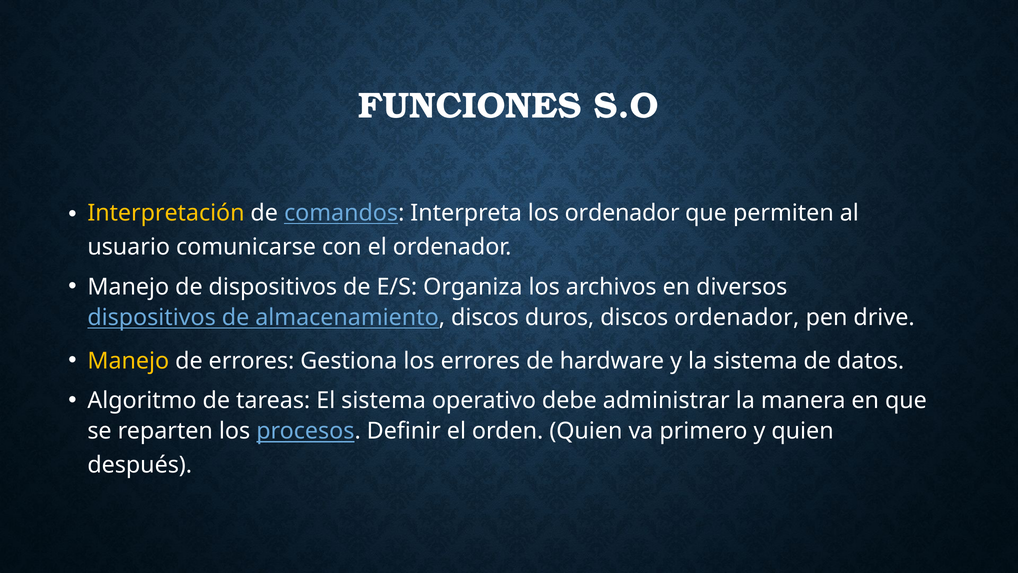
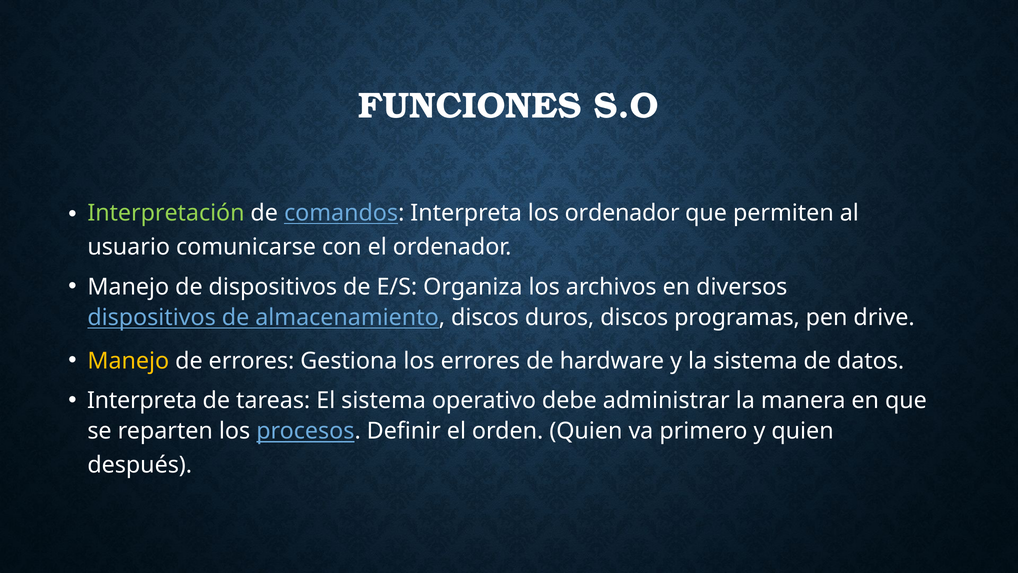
Interpretación colour: yellow -> light green (166, 213)
discos ordenador: ordenador -> programas (737, 317)
Algoritmo: Algoritmo -> Interpreta (142, 400)
